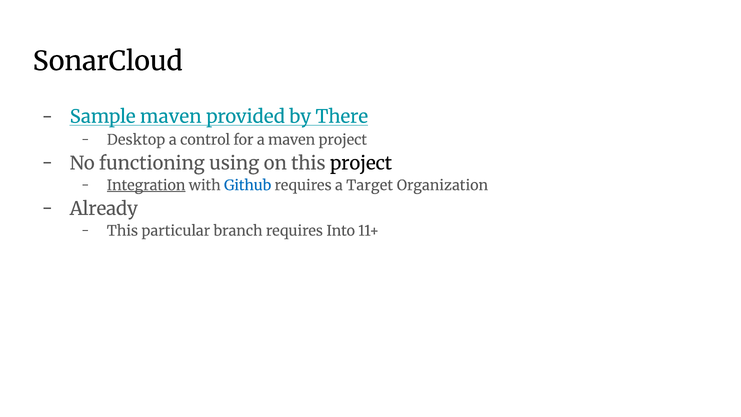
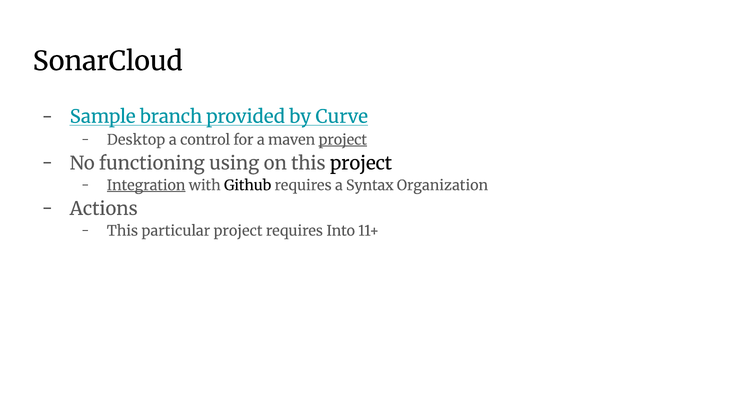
Sample maven: maven -> branch (171, 117)
There: There -> Curve (342, 117)
project underline: none -> present (343, 140)
Github colour: blue -> black (248, 185)
Target: Target -> Syntax (370, 185)
Already: Already -> Actions (104, 209)
particular branch: branch -> project (238, 231)
